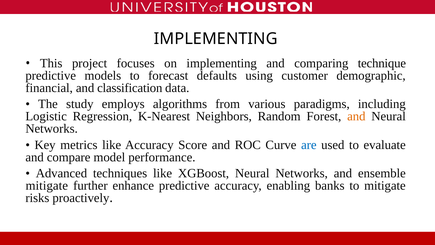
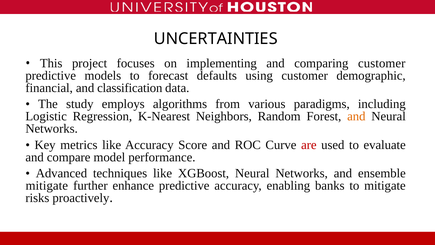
IMPLEMENTING: IMPLEMENTING -> UNCERTAINTIES (216, 39)
comparing technique: technique -> customer (382, 63)
are colour: blue -> red (309, 145)
